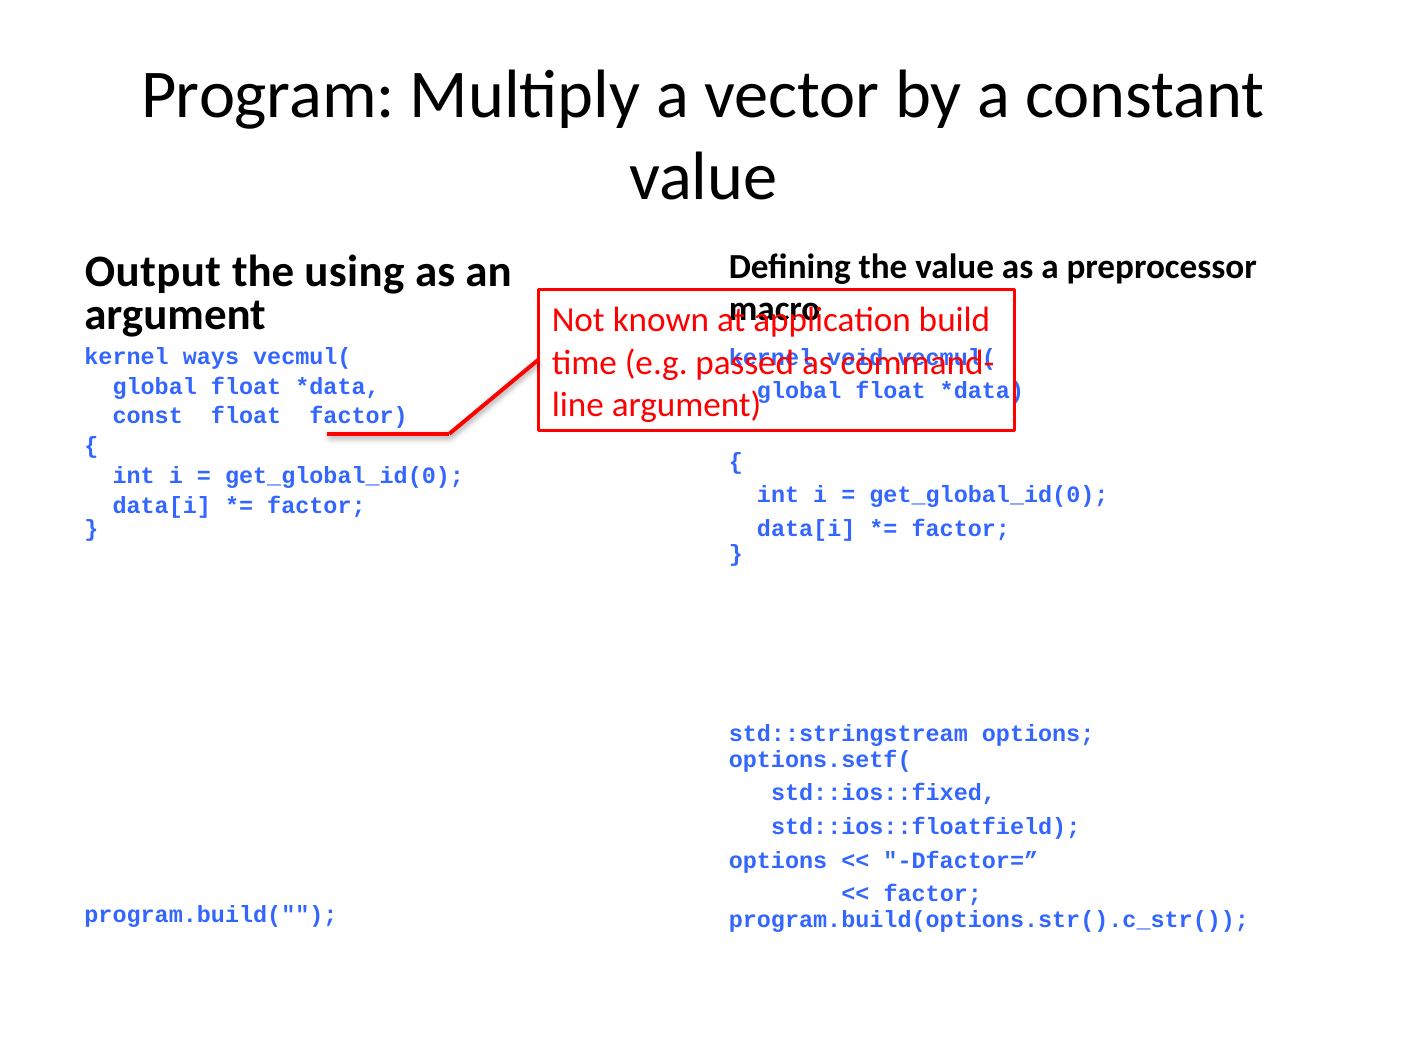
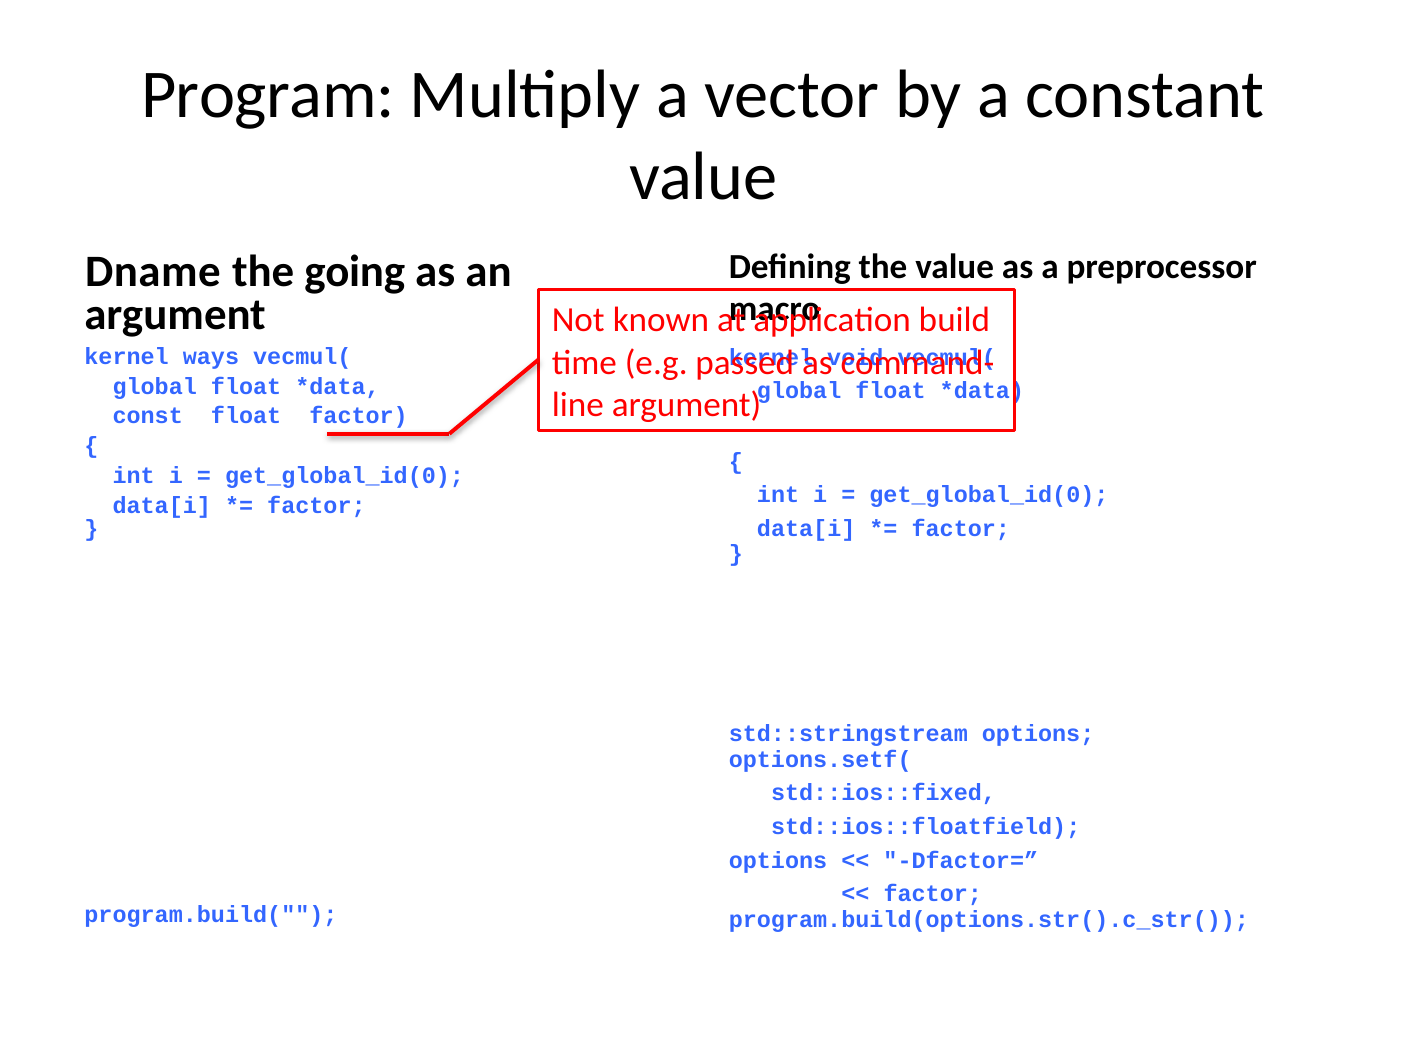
Output: Output -> Dname (153, 271)
using: using -> going (355, 271)
